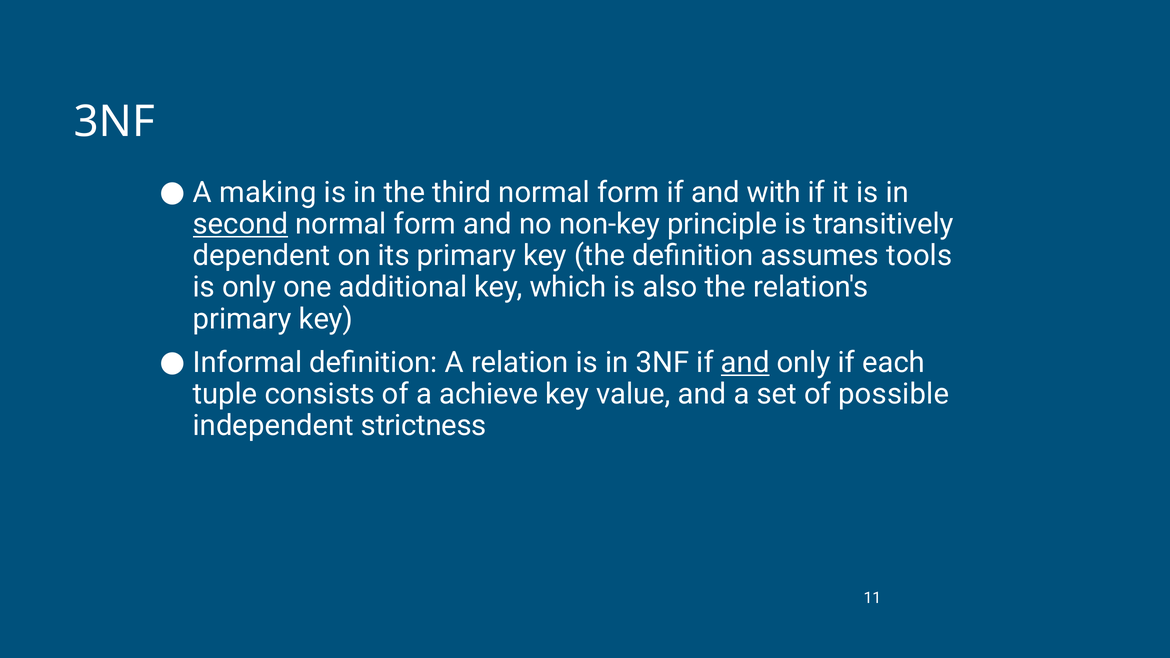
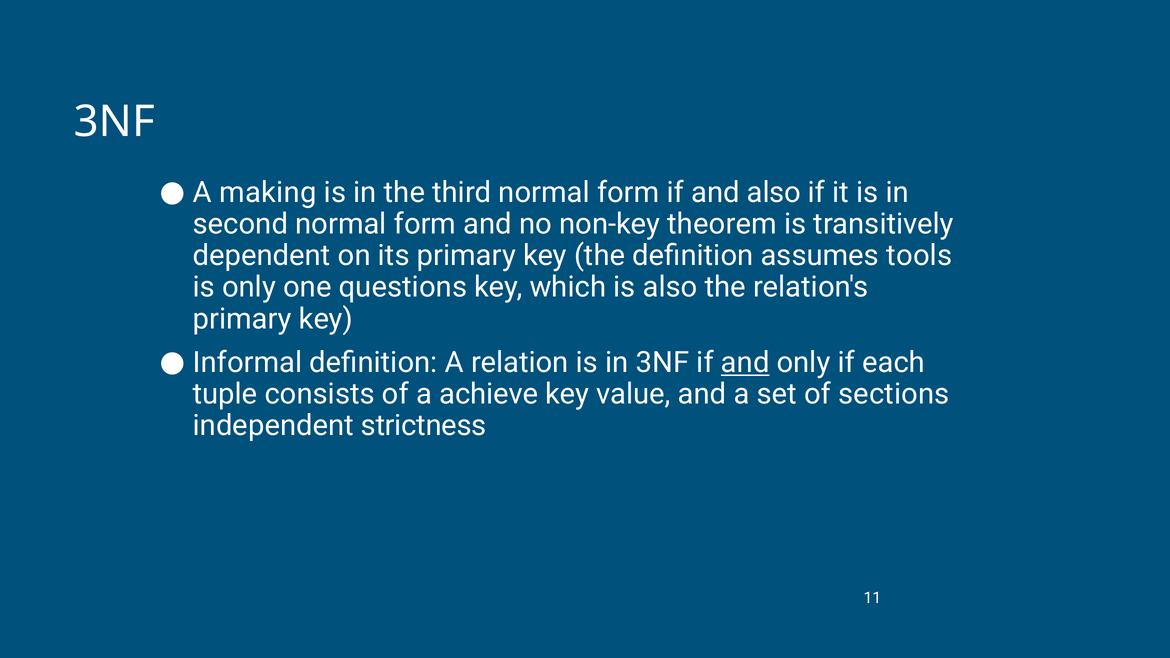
and with: with -> also (774, 193)
second underline: present -> none (240, 224)
principle: principle -> theorem (722, 224)
additional: additional -> questions (403, 287)
possible: possible -> sections (894, 394)
